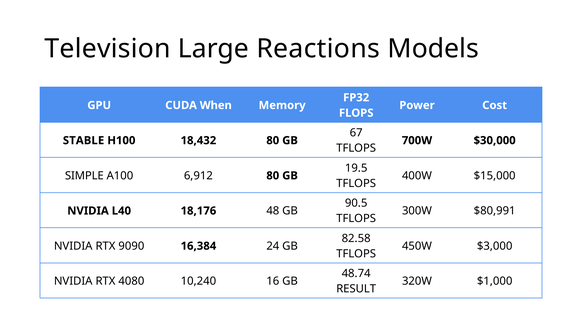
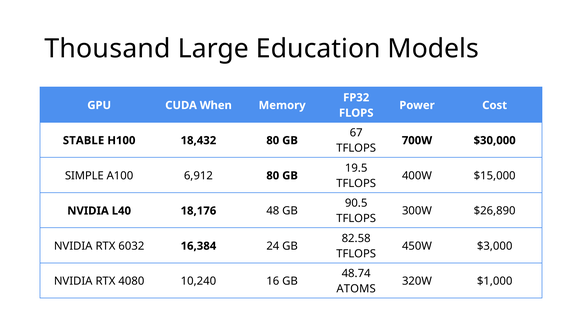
Television: Television -> Thousand (108, 49)
Reactions: Reactions -> Education (318, 49)
$80,991: $80,991 -> $26,890 (495, 211)
9090: 9090 -> 6032 (131, 246)
RESULT: RESULT -> ATOMS (356, 289)
